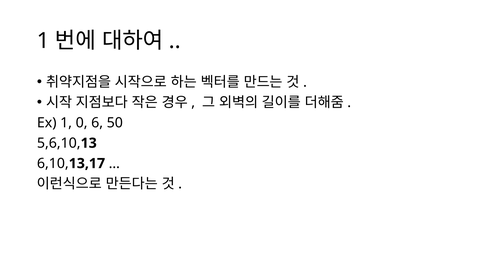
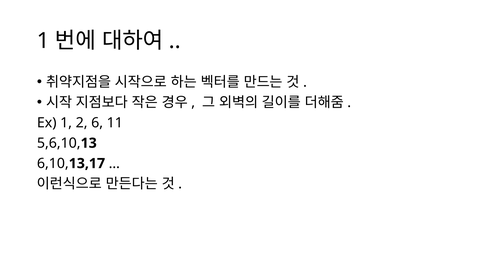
0: 0 -> 2 (82, 123)
50: 50 -> 11 (115, 123)
